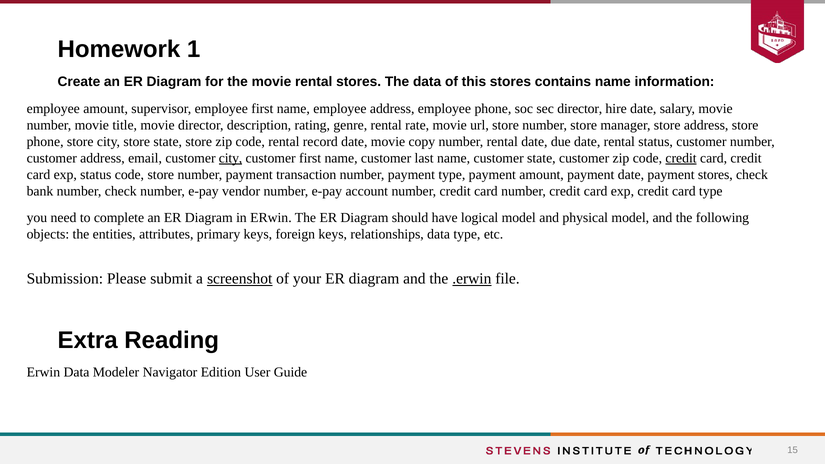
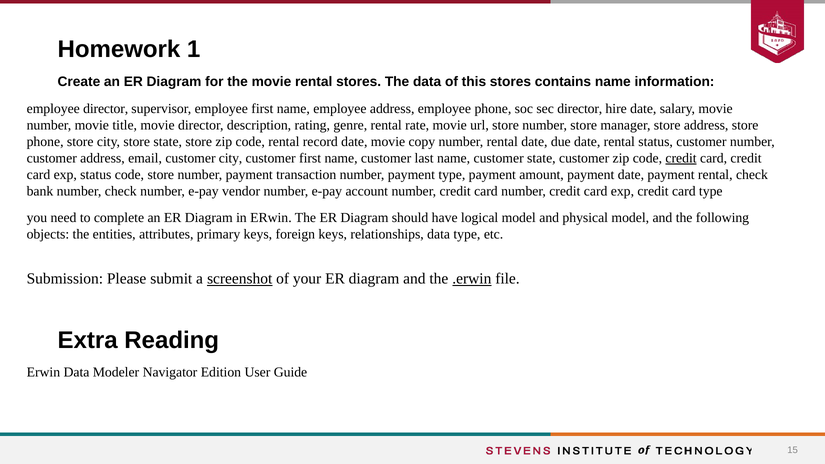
employee amount: amount -> director (106, 109)
city underline: present -> none (231, 158)
payment stores: stores -> rental (715, 175)
